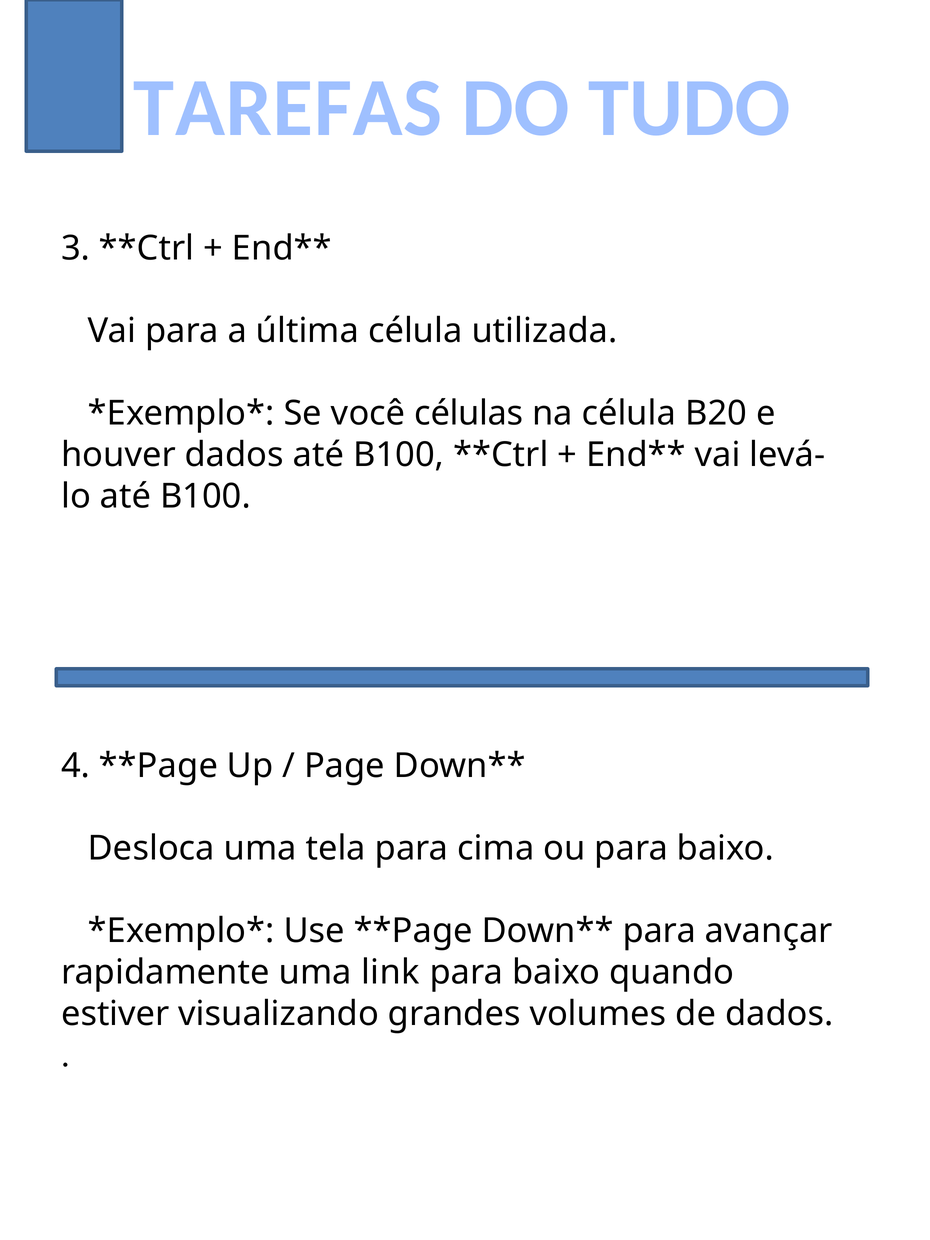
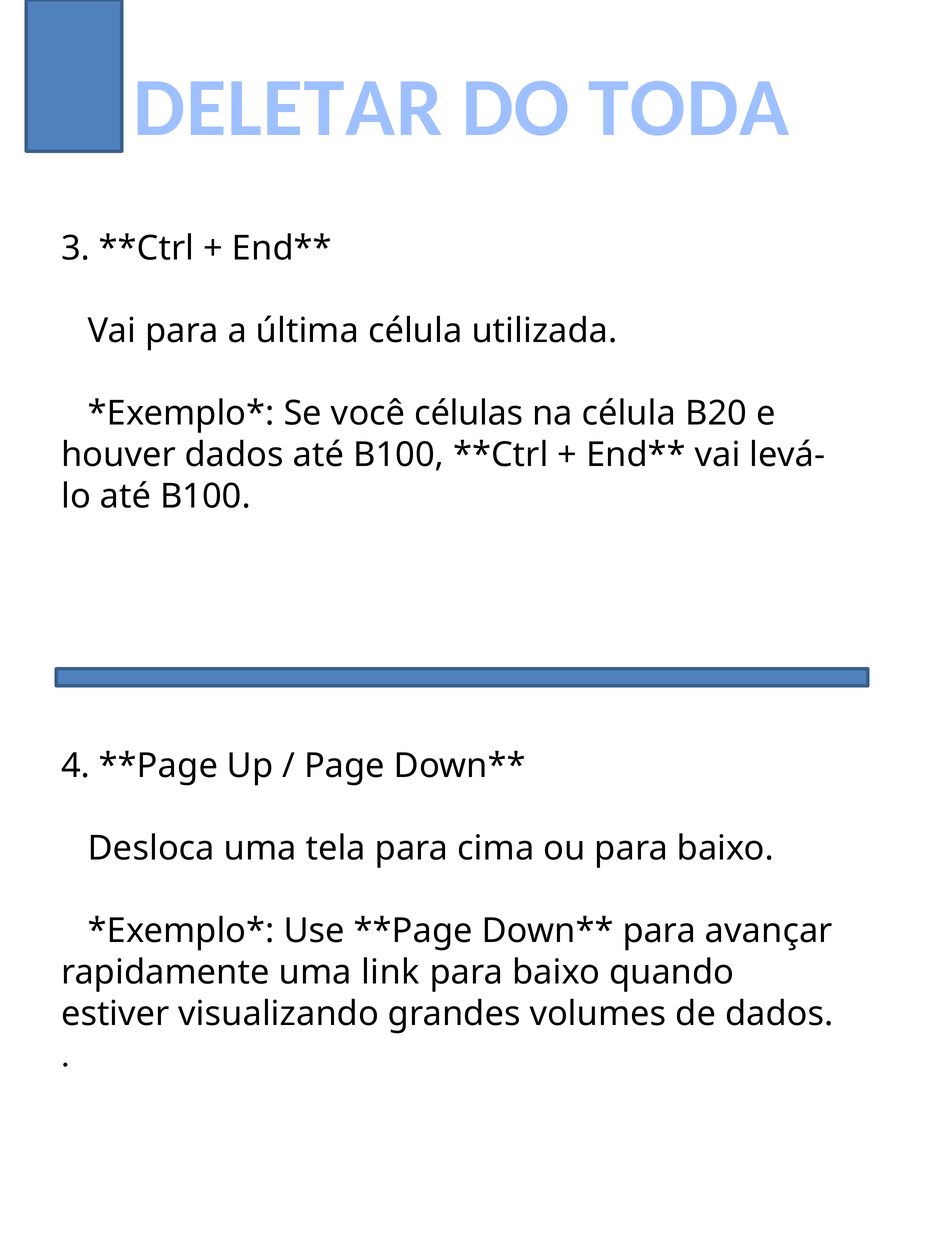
TAREFAS: TAREFAS -> DELETAR (288, 108)
TUDO: TUDO -> TODA (689, 108)
